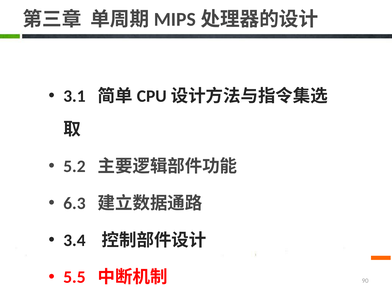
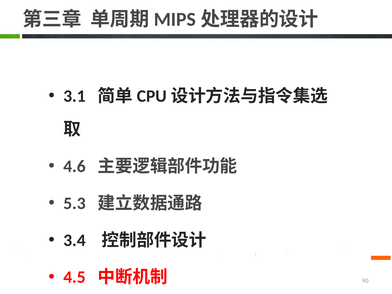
5.2: 5.2 -> 4.6 (75, 166)
6.3: 6.3 -> 5.3 (75, 203)
5.5: 5.5 -> 4.5 (75, 277)
